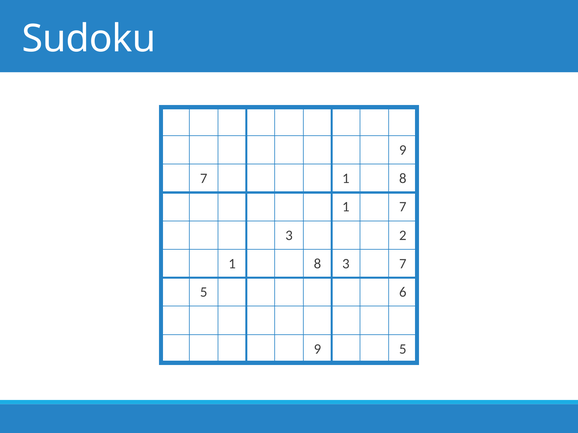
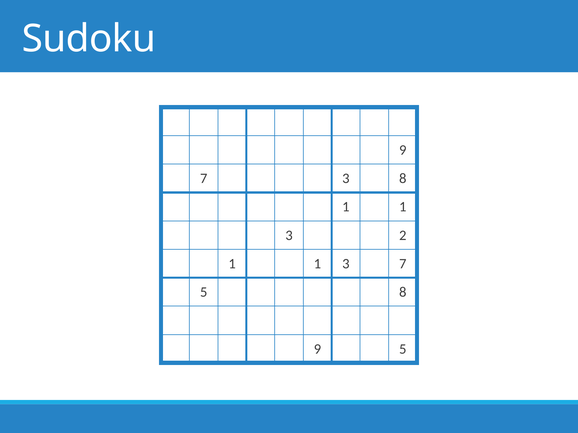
7 1: 1 -> 3 (346, 179)
7: 7 -> 1 (403, 207)
8: 8 -> 1 (317, 264)
5 6: 6 -> 8 (403, 292)
